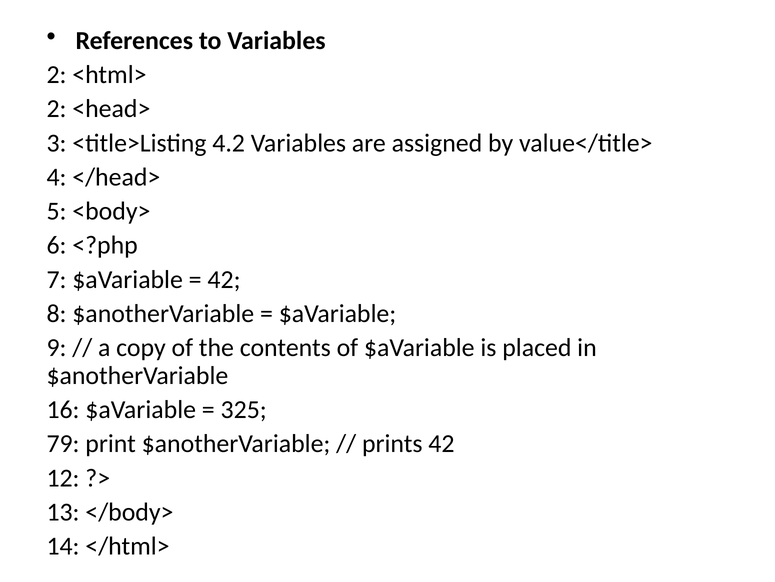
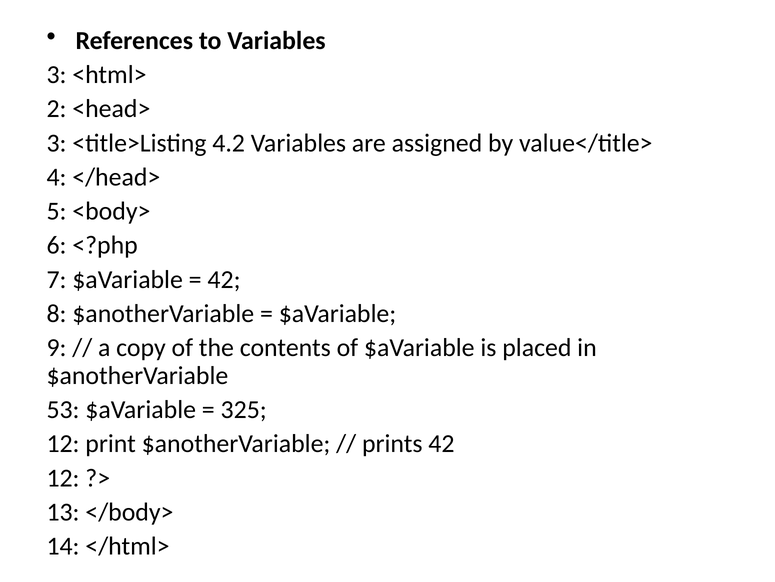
2: 2 -> 3 (56, 75)
16: 16 -> 53 (63, 409)
79: 79 -> 12 (63, 443)
